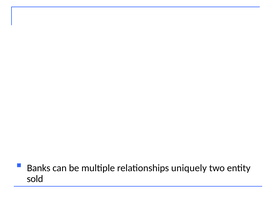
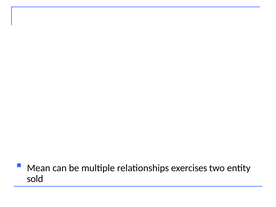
Banks: Banks -> Mean (39, 168)
uniquely: uniquely -> exercises (189, 168)
